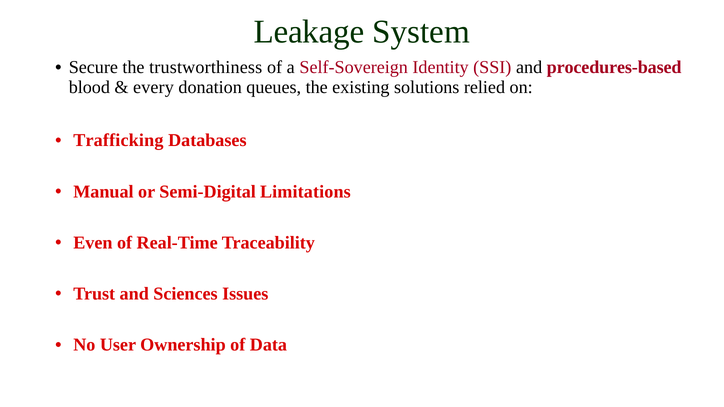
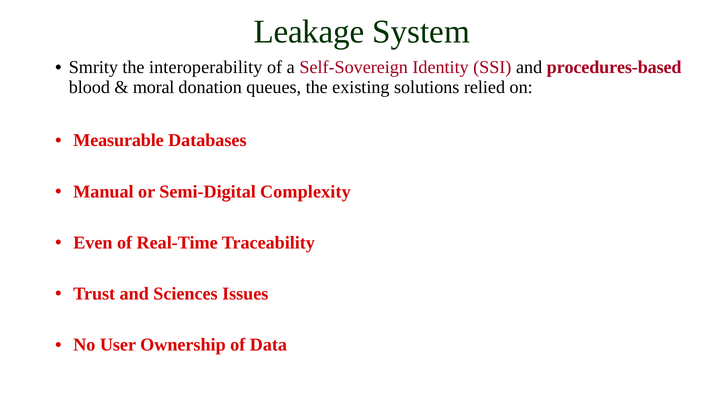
Secure: Secure -> Smrity (93, 67)
trustworthiness: trustworthiness -> interoperability (206, 67)
every: every -> moral (154, 87)
Trafficking: Trafficking -> Measurable (119, 141)
Limitations: Limitations -> Complexity (305, 192)
